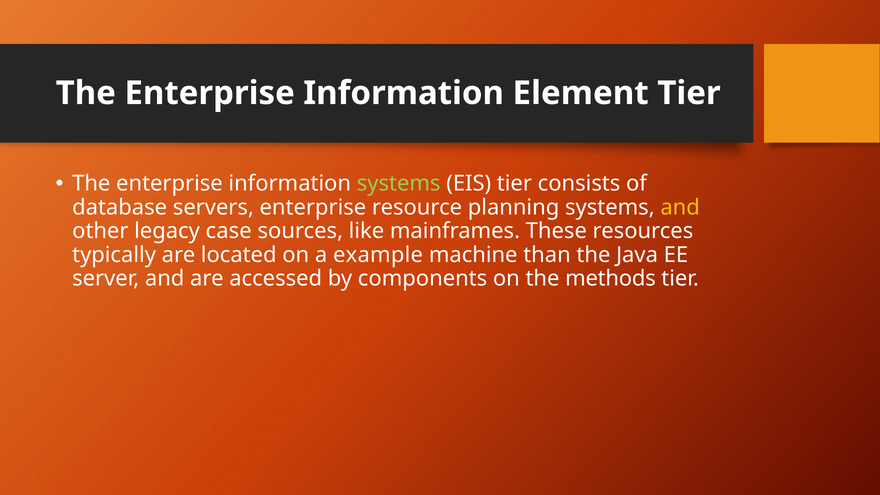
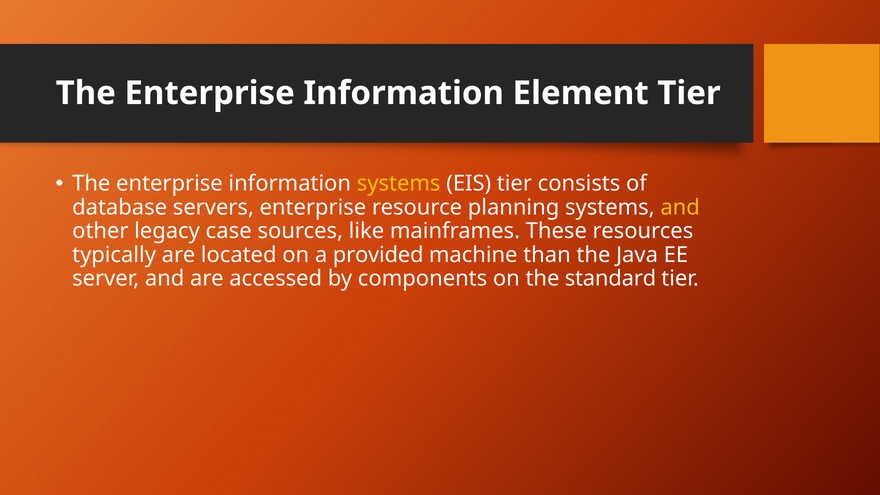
systems colour: light green -> yellow (399, 184)
example: example -> provided (378, 255)
methods: methods -> standard (610, 279)
